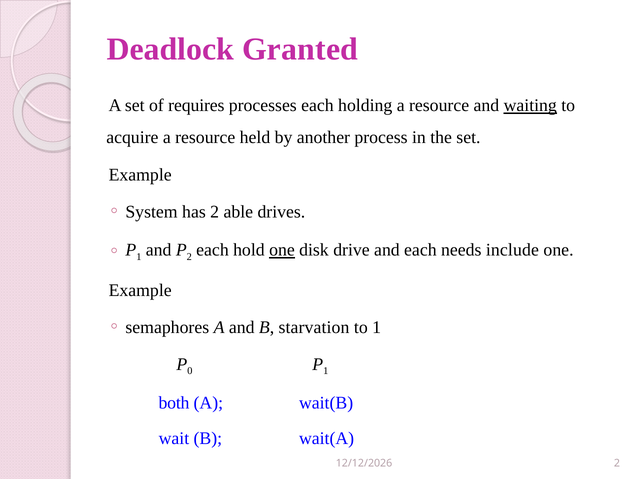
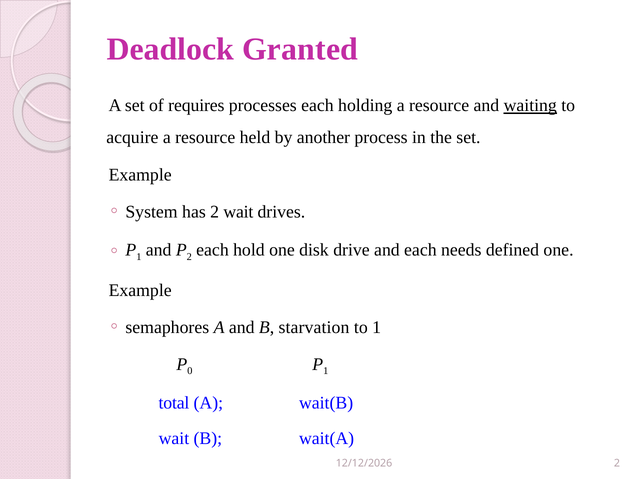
2 able: able -> wait (238, 212)
one underline: present -> none (282, 250)
include: include -> defined (512, 250)
both: both -> total (174, 402)
